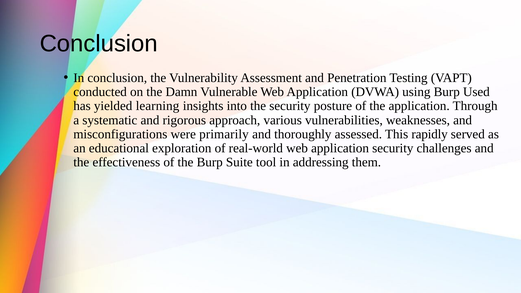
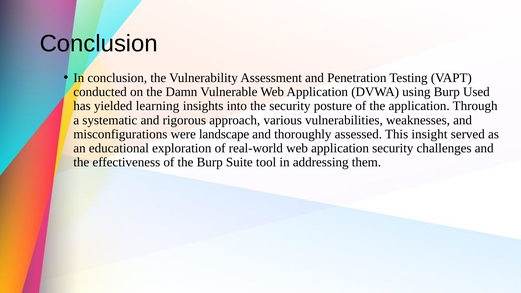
primarily: primarily -> landscape (224, 134)
rapidly: rapidly -> insight (429, 134)
